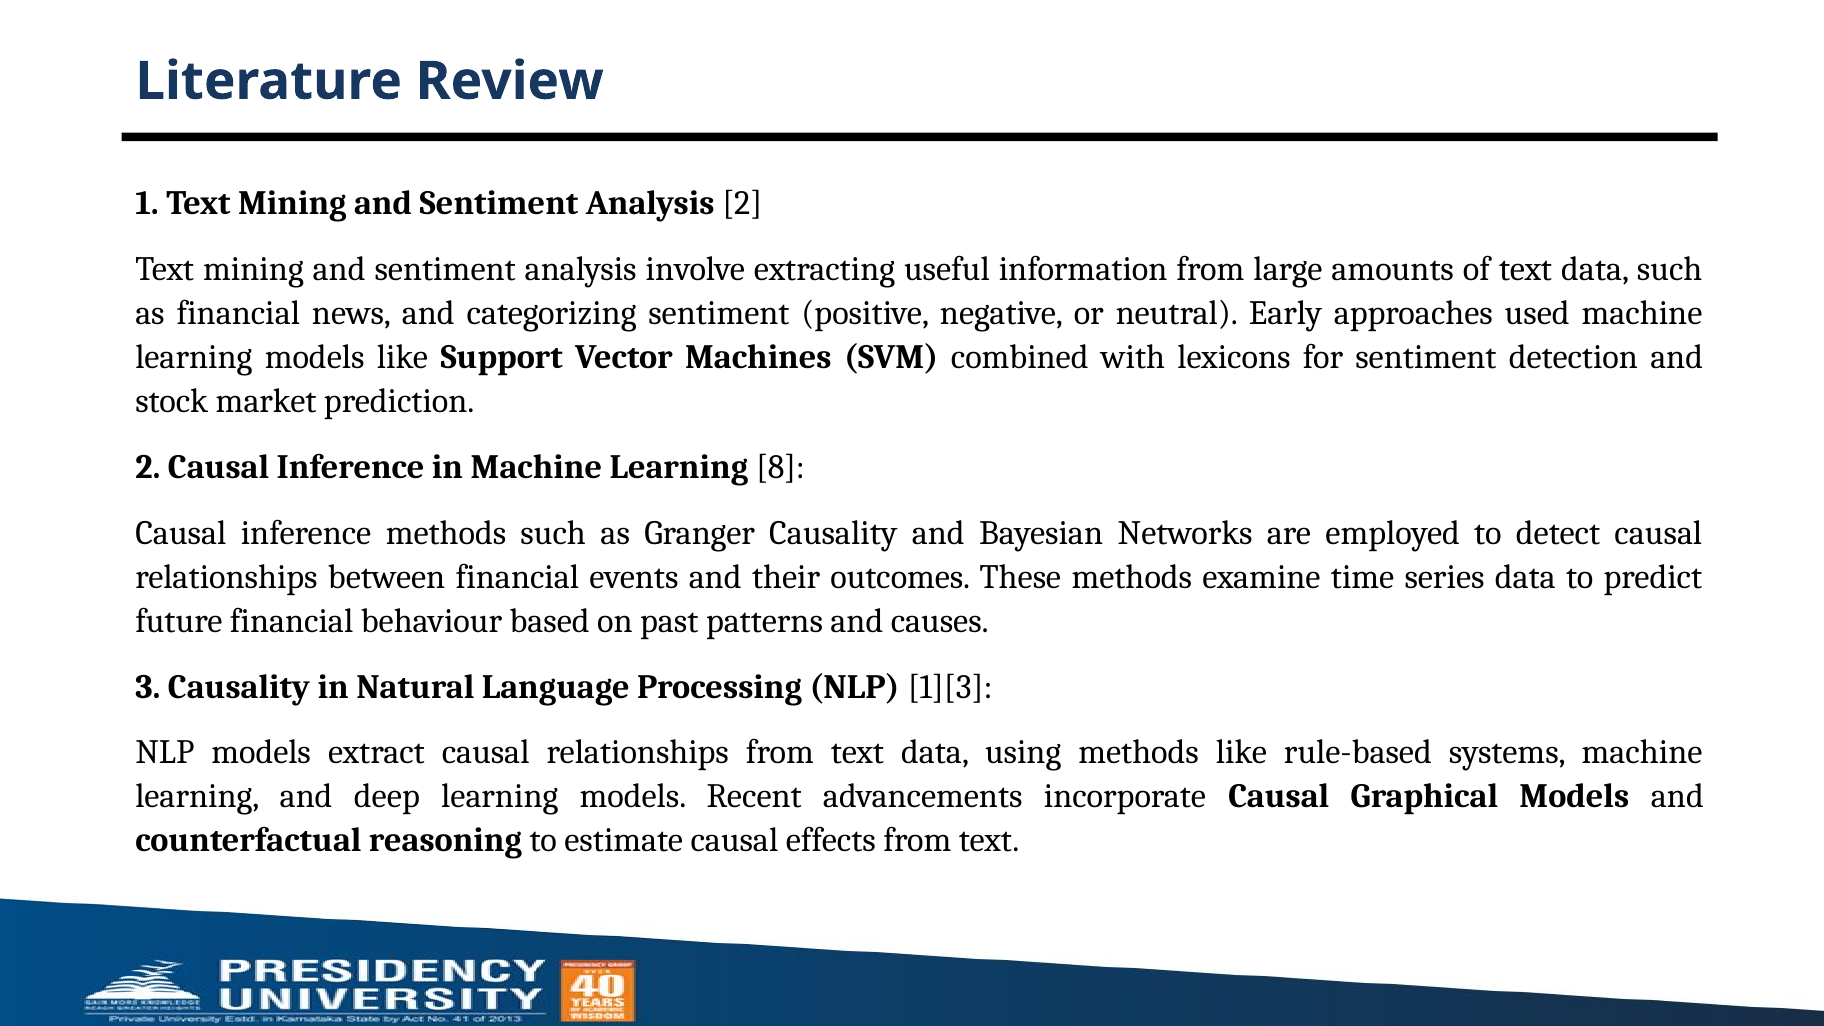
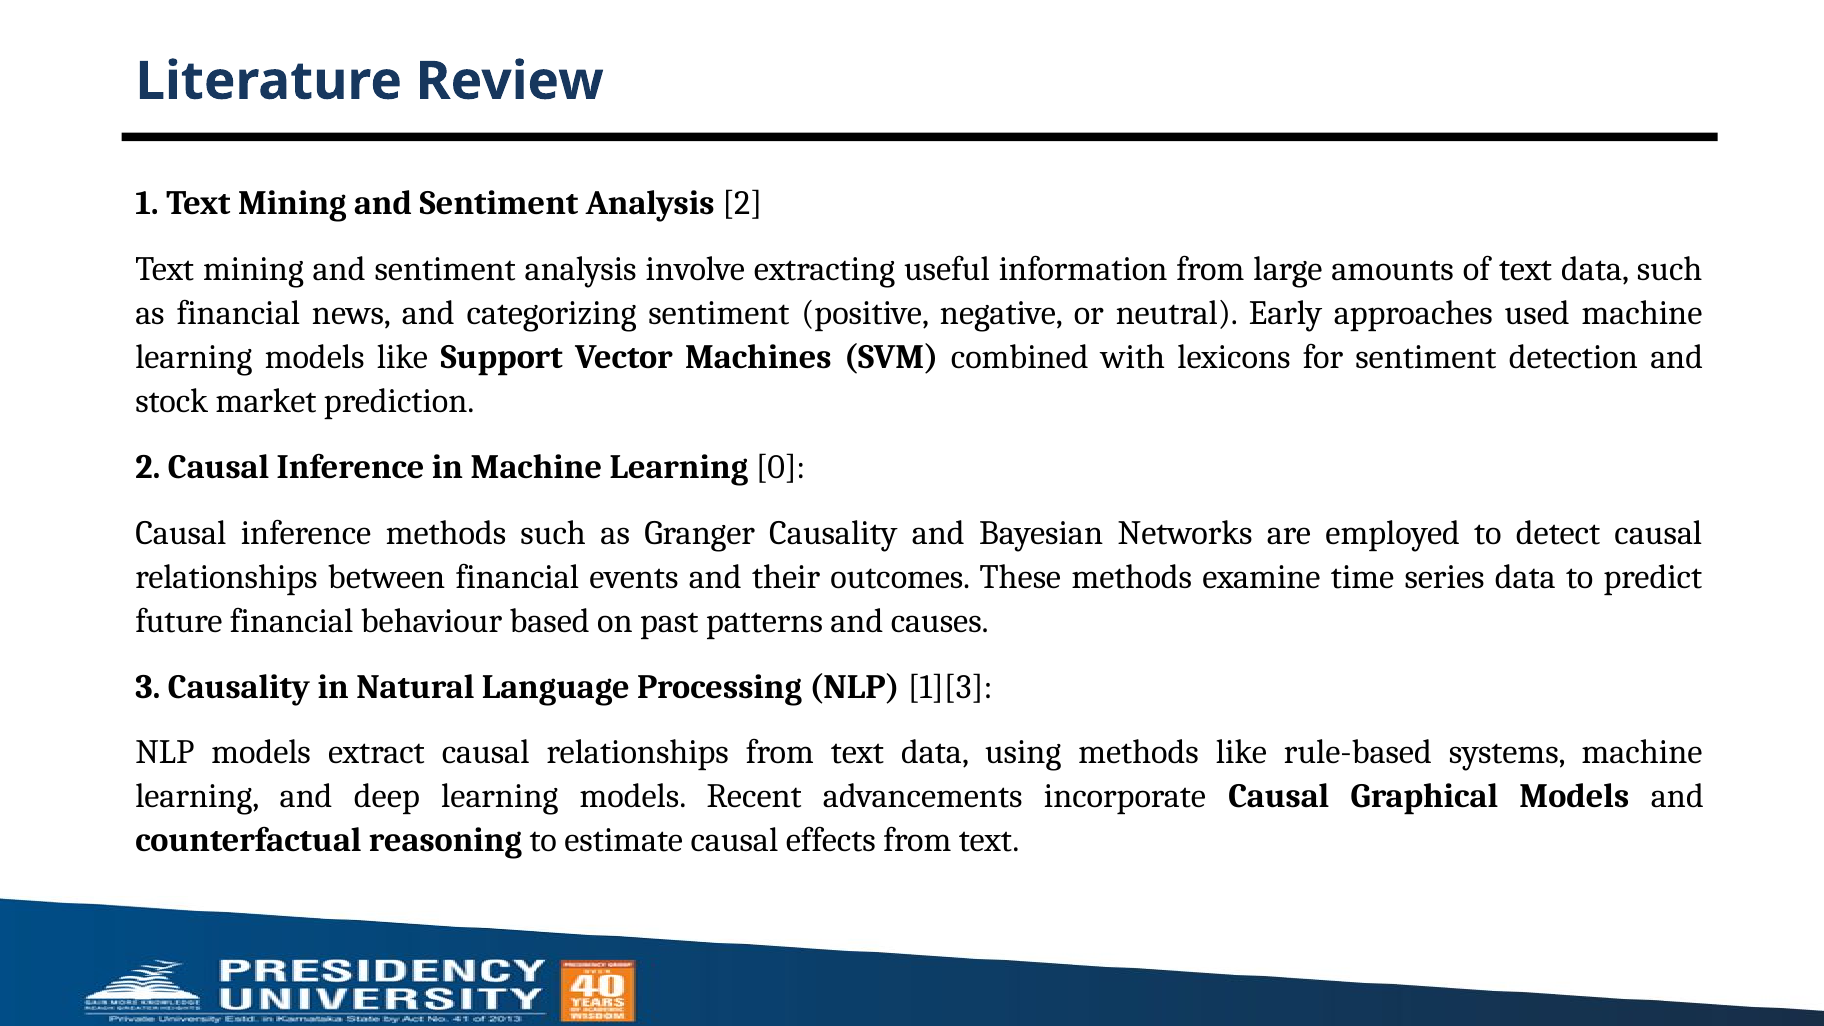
8: 8 -> 0 (781, 467)
